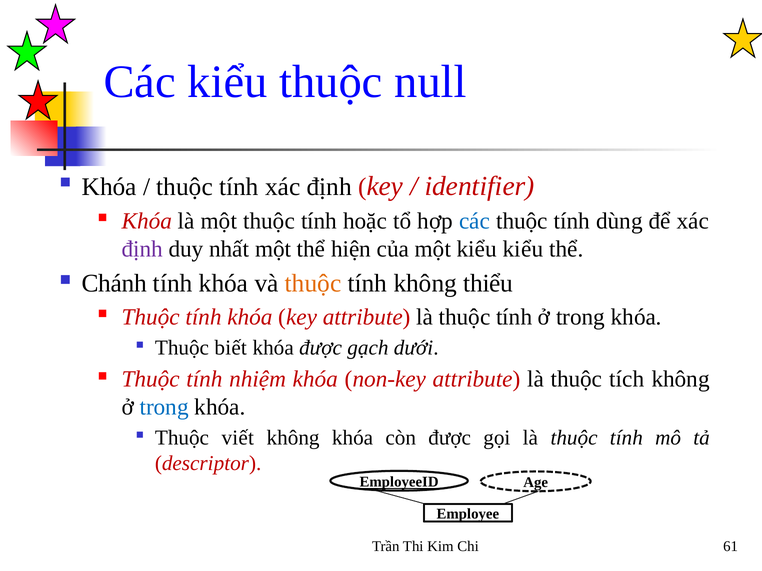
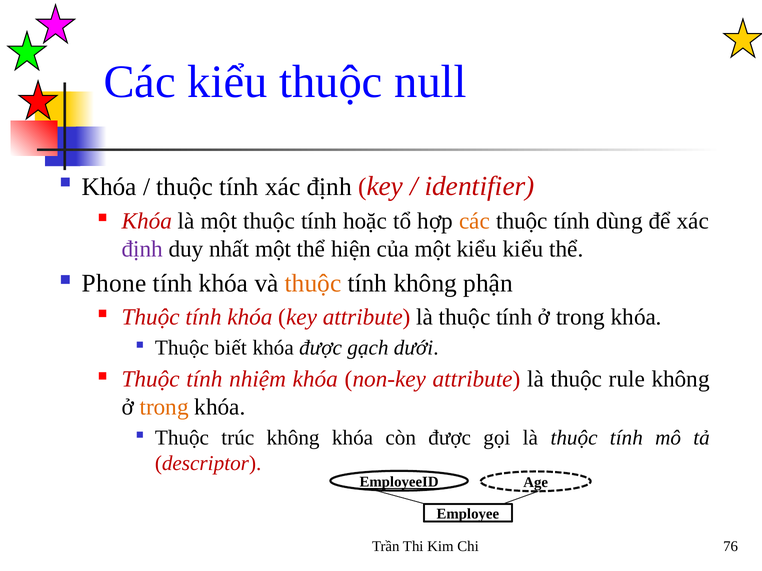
các colour: blue -> orange (475, 221)
Chánh: Chánh -> Phone (114, 284)
thiểu: thiểu -> phận (488, 284)
tích: tích -> rule (627, 379)
trong colour: blue -> orange (164, 407)
viết: viết -> trúc (238, 438)
61: 61 -> 76 (731, 547)
